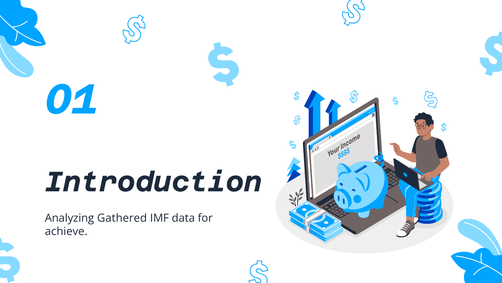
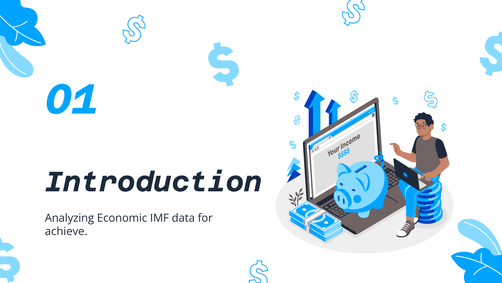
Gathered: Gathered -> Economic (122, 218)
